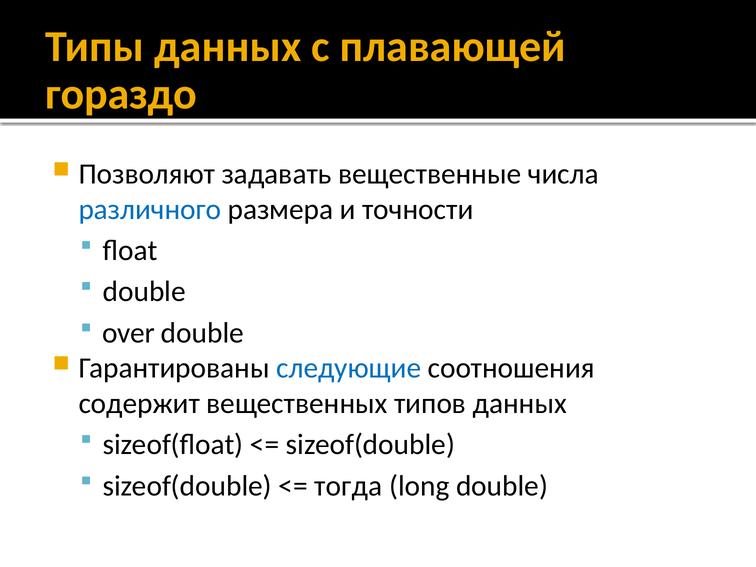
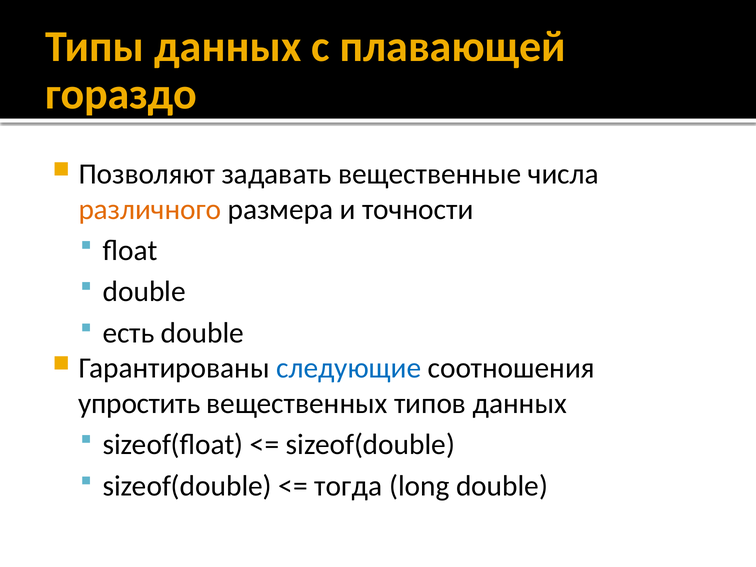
различного colour: blue -> orange (150, 209)
over: over -> есть (129, 333)
содержит: содержит -> упростить (139, 404)
